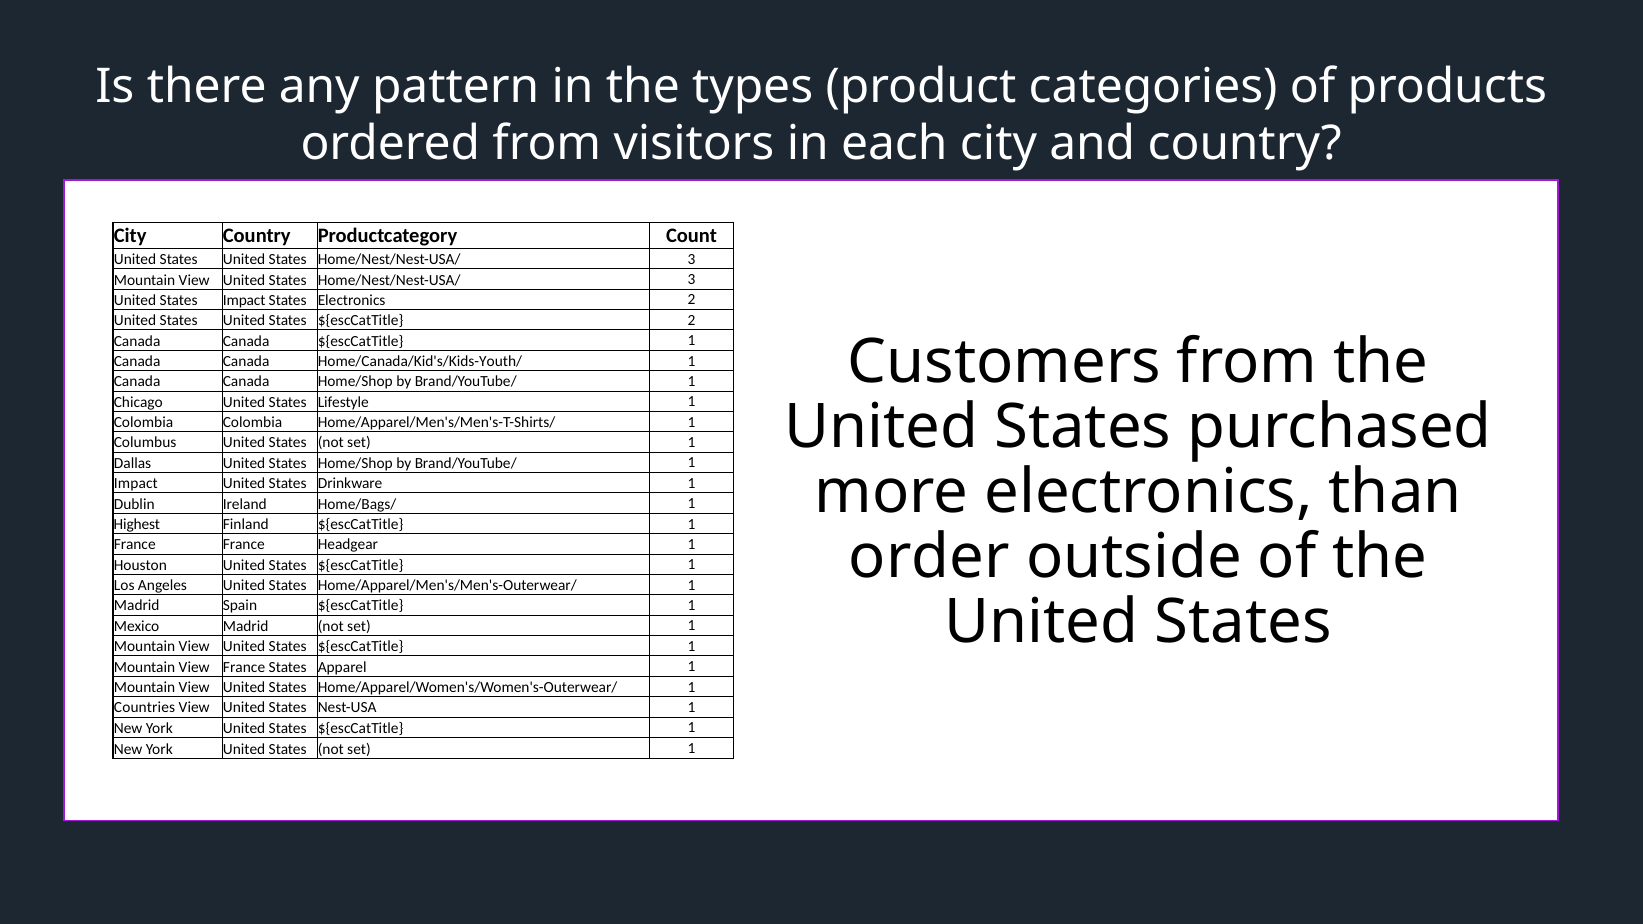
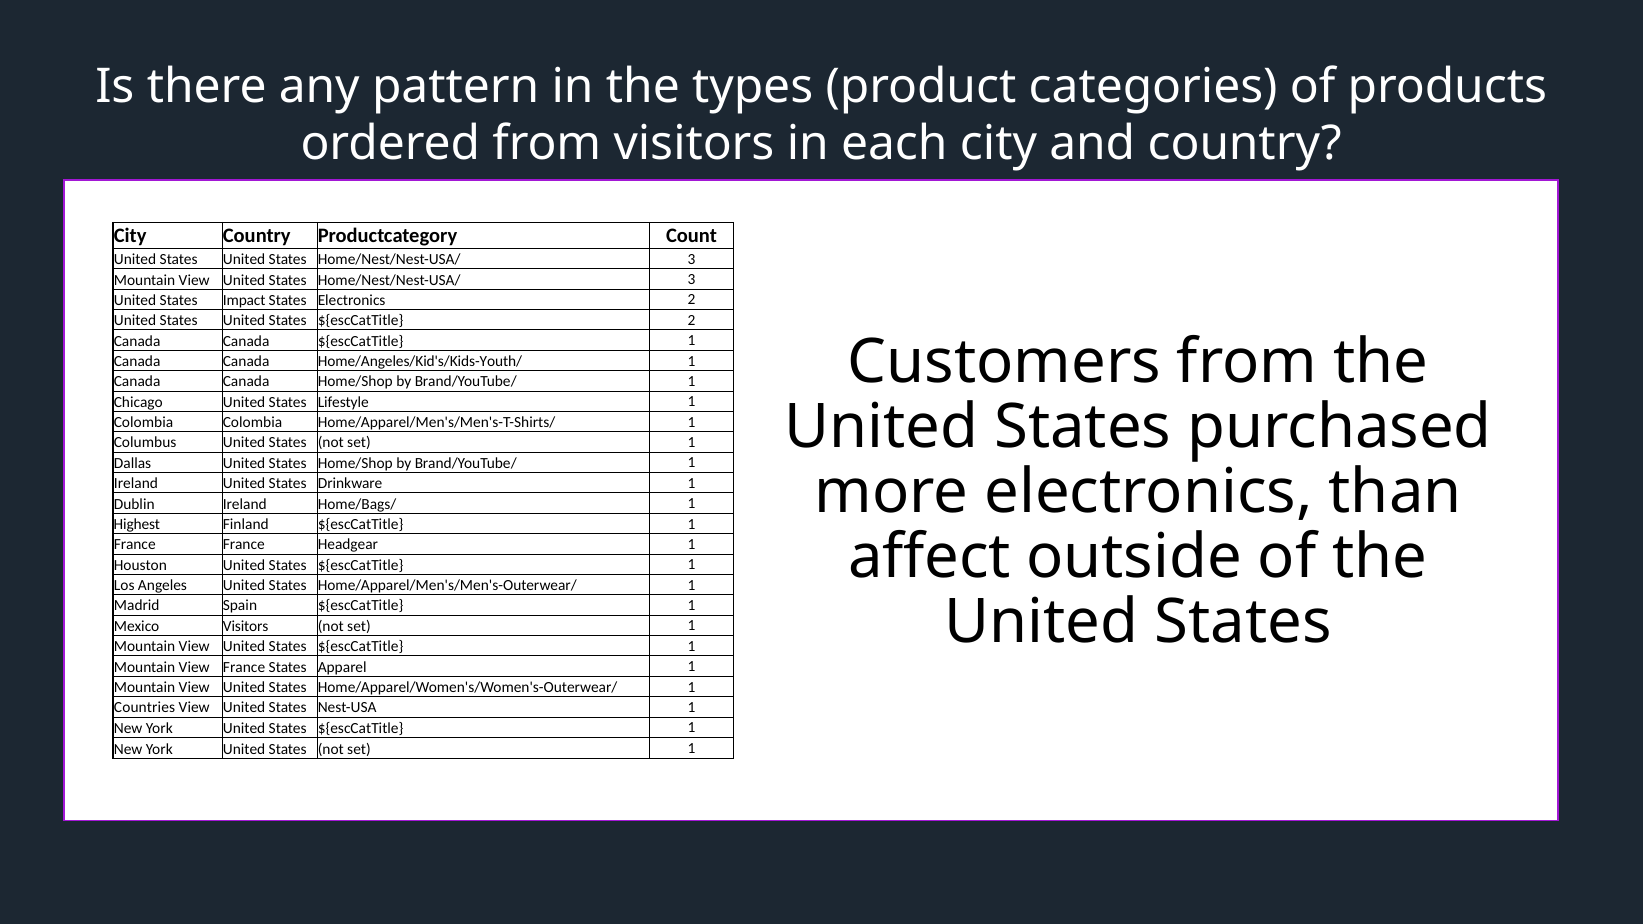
Home/Canada/Kid's/Kids-Youth/: Home/Canada/Kid's/Kids-Youth/ -> Home/Angeles/Kid's/Kids-Youth/ (420, 361)
Impact: Impact -> Ireland (136, 484)
order: order -> affect (930, 558)
Mexico Madrid: Madrid -> Visitors (246, 626)
